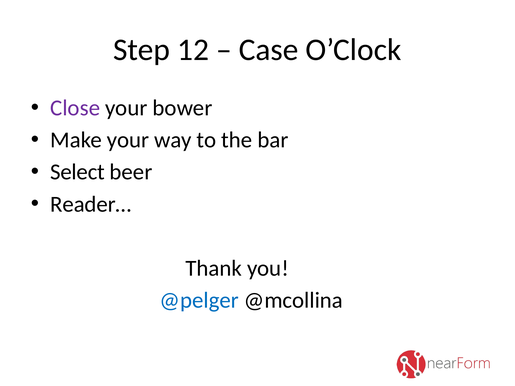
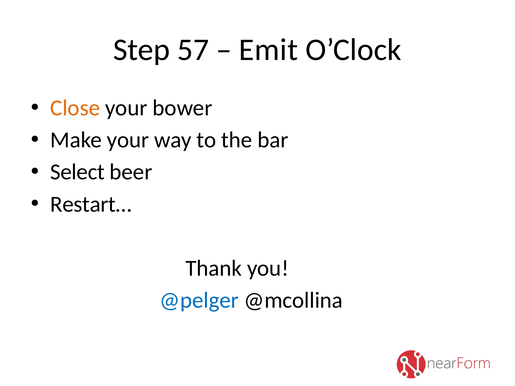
12: 12 -> 57 (193, 50)
Case: Case -> Emit (268, 50)
Close colour: purple -> orange (75, 108)
Reader…: Reader… -> Restart… (91, 204)
